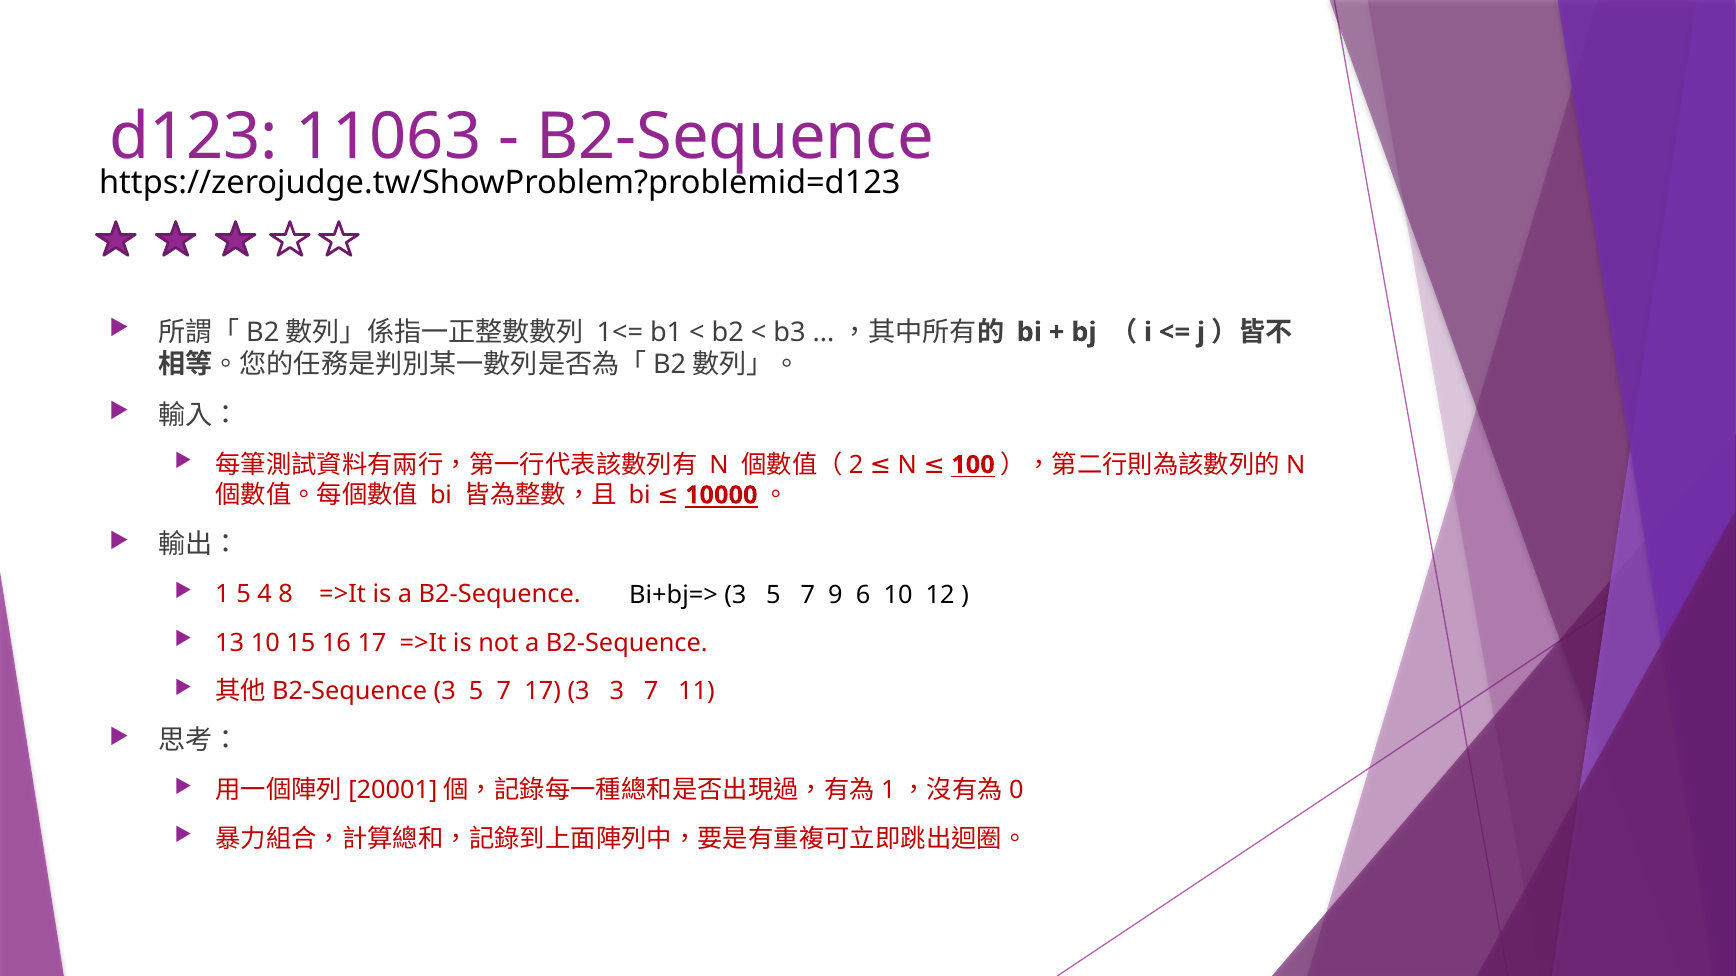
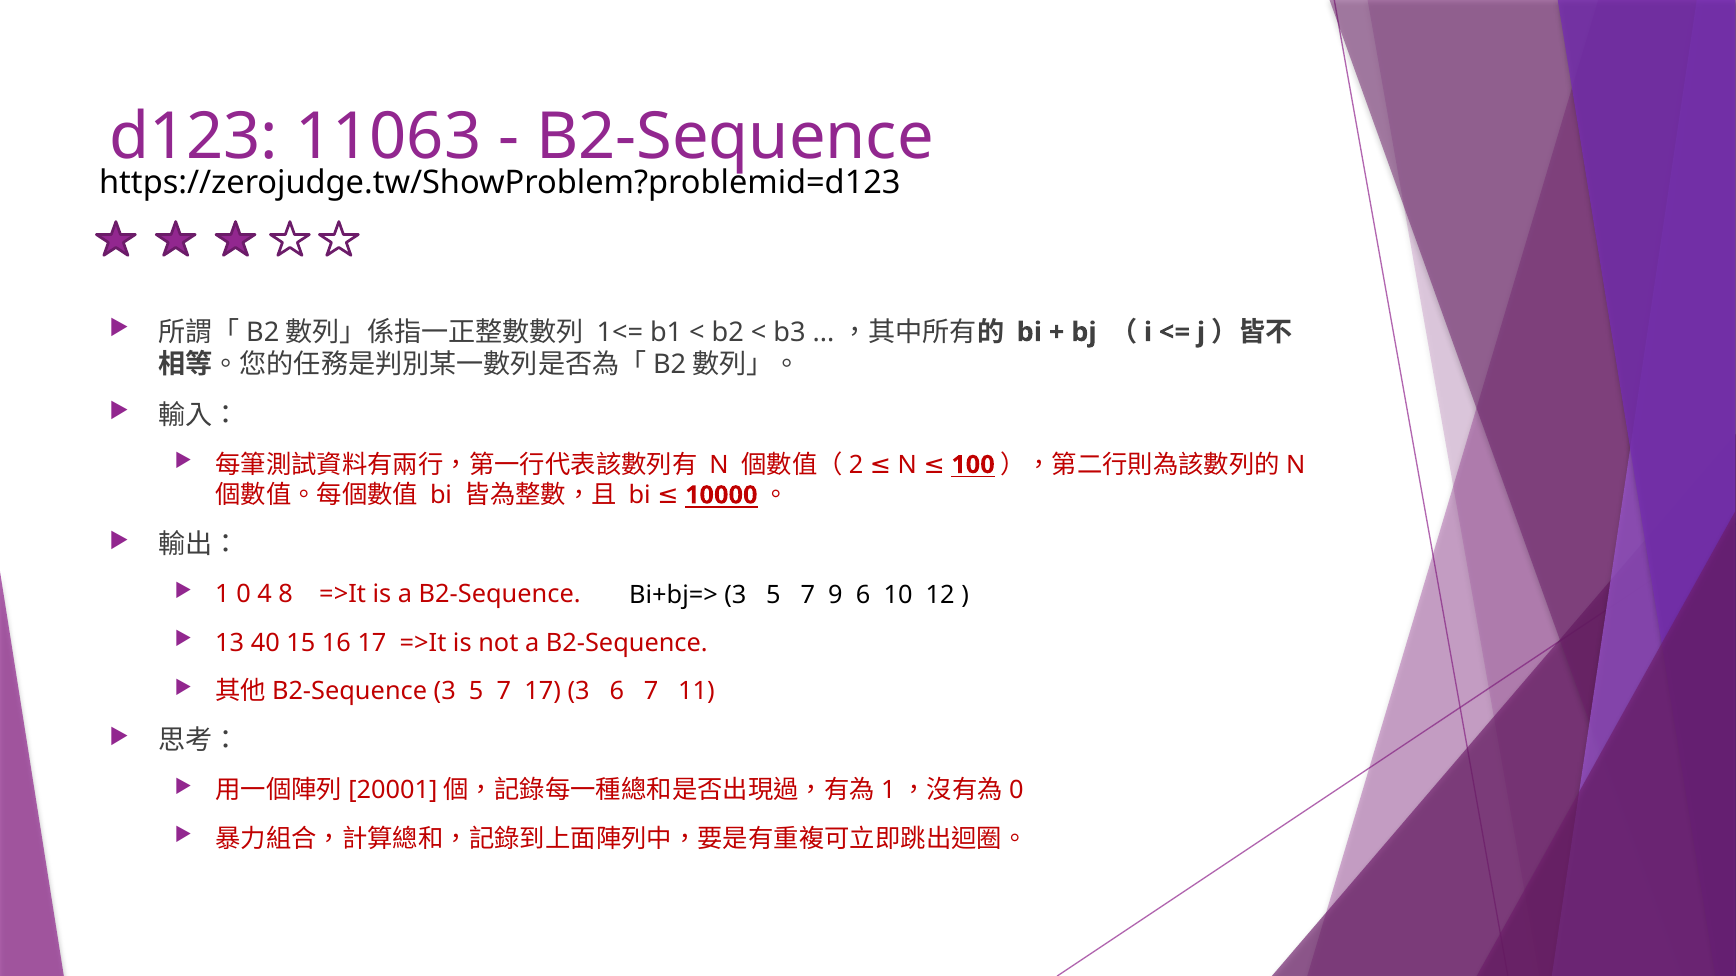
1 5: 5 -> 0 (244, 595)
13 10: 10 -> 40 (265, 643)
3 3: 3 -> 6 (617, 691)
